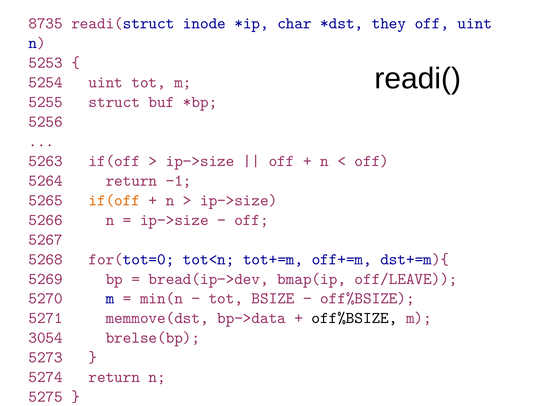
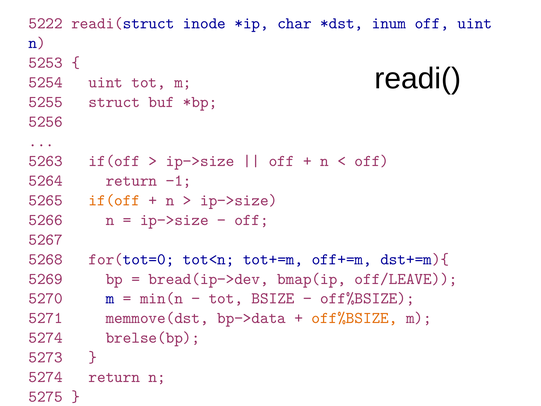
8735: 8735 -> 5222 (46, 23)
they: they -> inum (389, 23)
off%BSIZE colour: black -> orange (355, 318)
3054: 3054 -> 5274 (46, 337)
